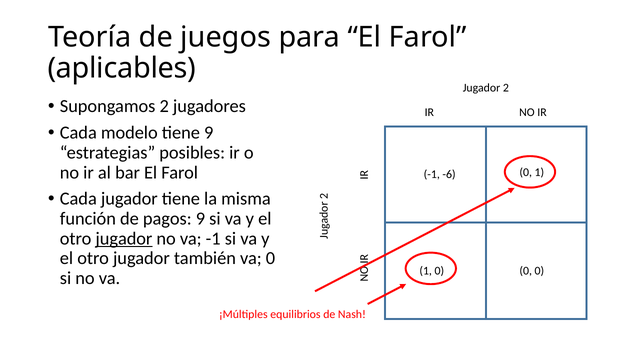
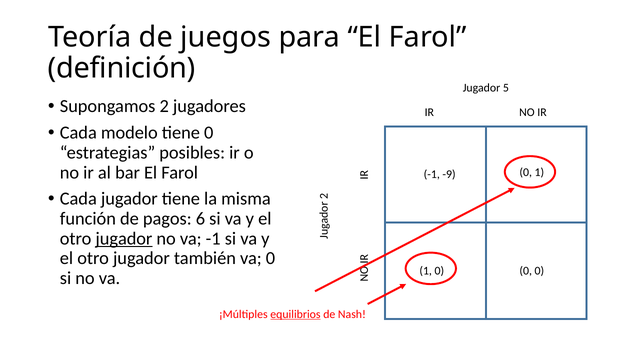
aplicables: aplicables -> definición (122, 69)
Jugador 2: 2 -> 5 (506, 88)
tiene 9: 9 -> 0 (209, 133)
-6: -6 -> -9 (449, 175)
pagos 9: 9 -> 6 (200, 219)
equilibrios underline: none -> present (295, 315)
